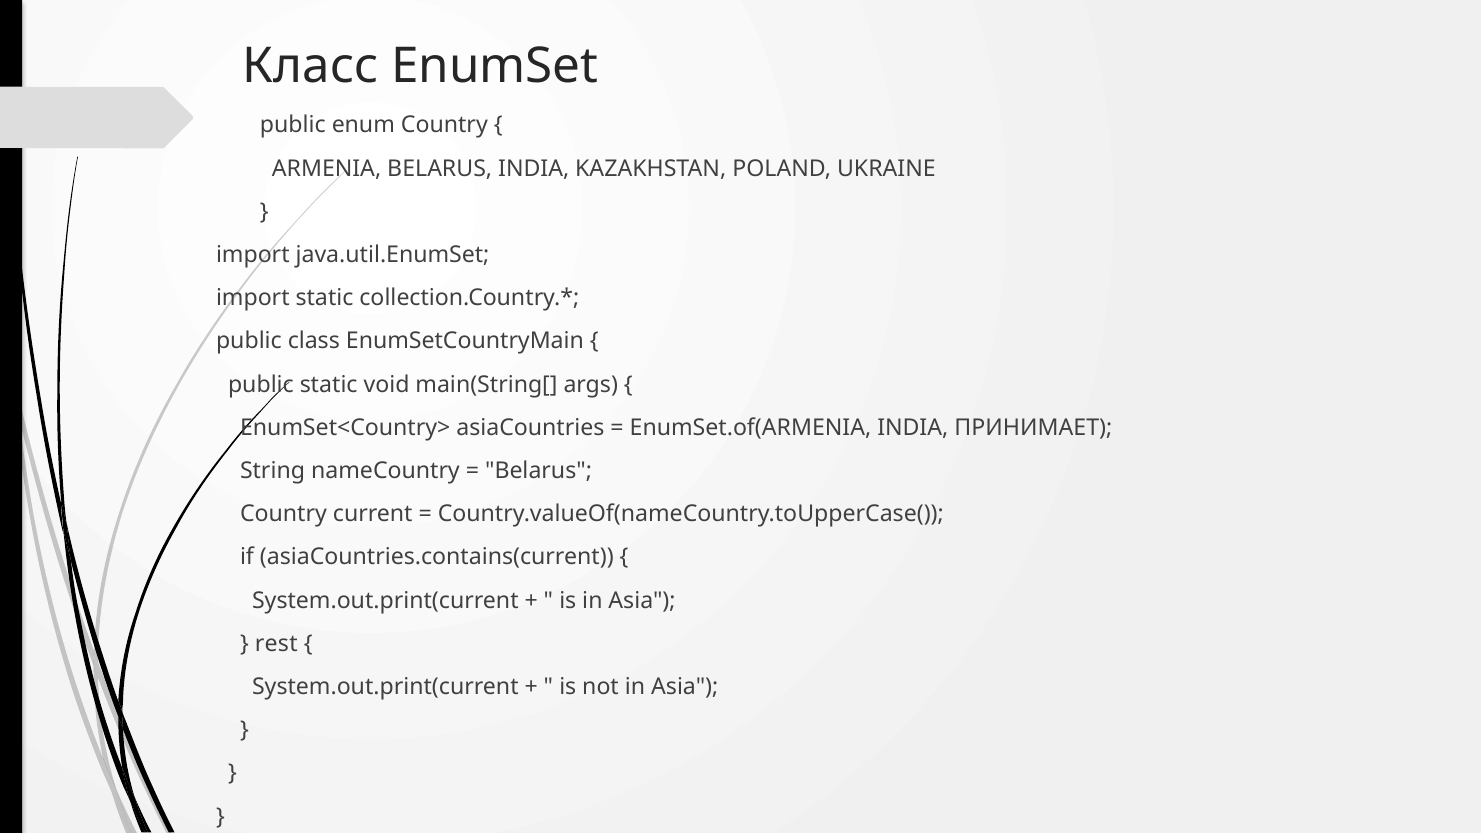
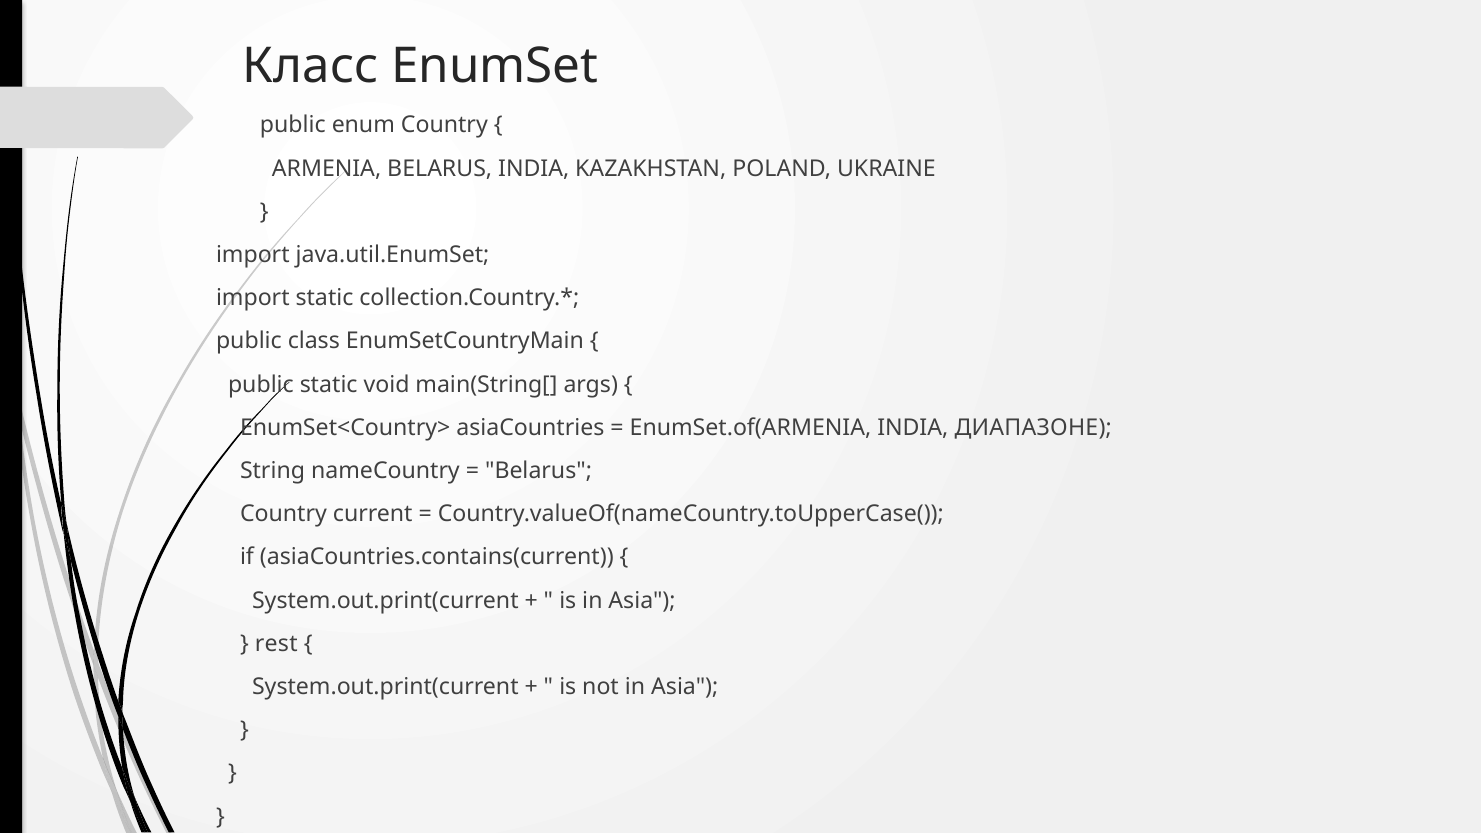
ПРИНИМАЕТ: ПРИНИМАЕТ -> ДИАПАЗОНЕ (1033, 428)
